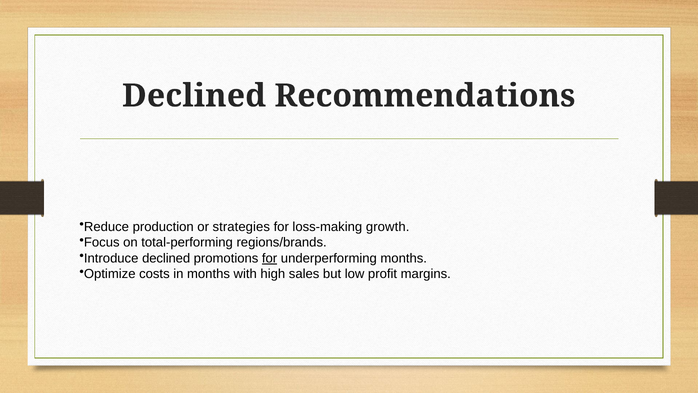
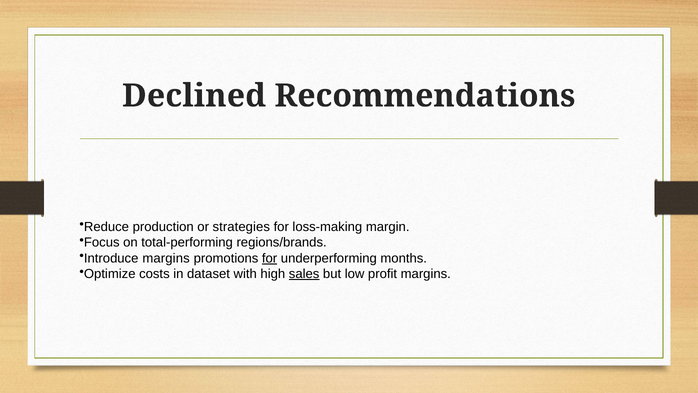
growth: growth -> margin (388, 227)
Introduce declined: declined -> margins (166, 258)
in months: months -> dataset (209, 274)
sales underline: none -> present (304, 274)
